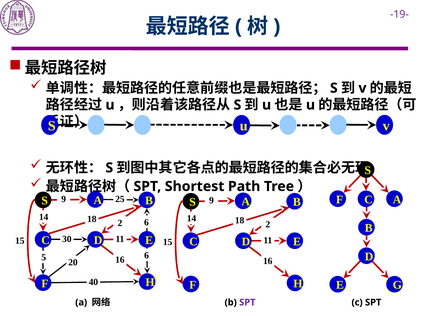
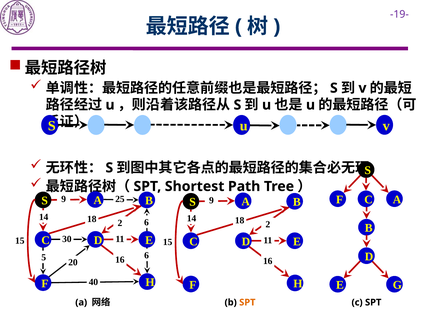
SPT colour: purple -> orange (247, 302)
